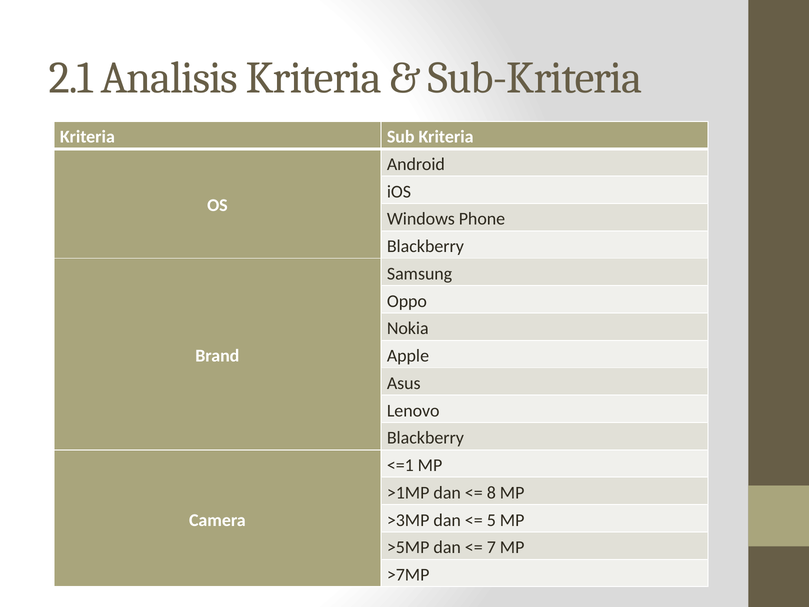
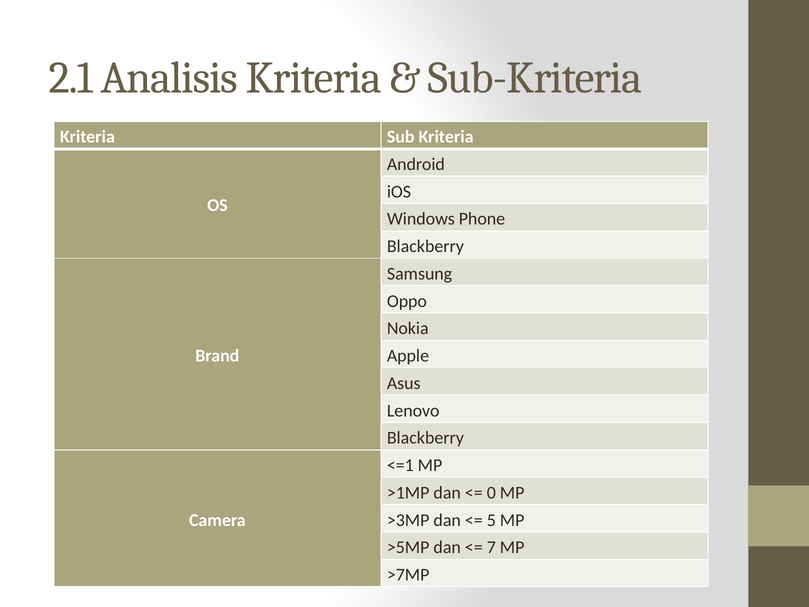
8: 8 -> 0 (491, 493)
